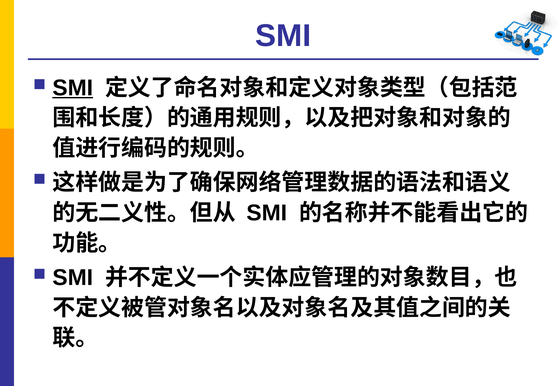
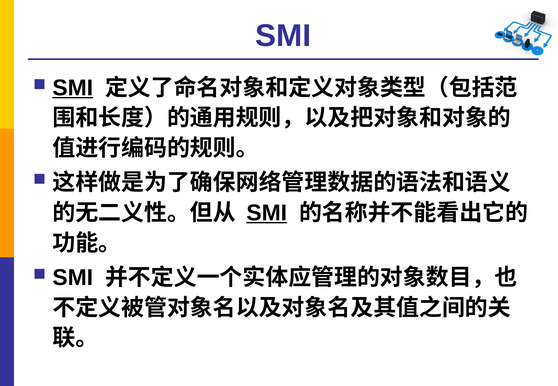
SMI underline: none -> present (267, 213)
